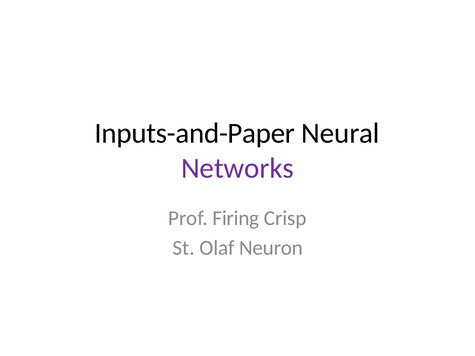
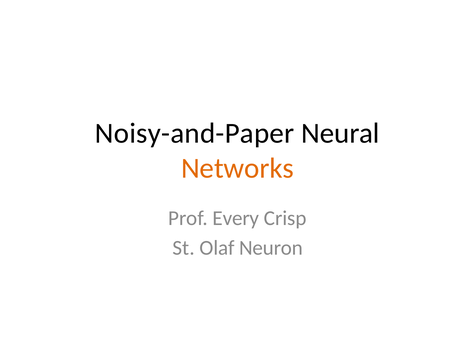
Inputs-and-Paper: Inputs-and-Paper -> Noisy-and-Paper (195, 133)
Networks colour: purple -> orange (238, 168)
Firing: Firing -> Every (236, 218)
